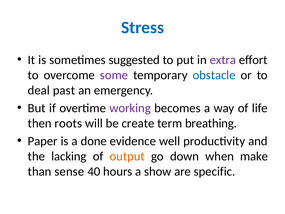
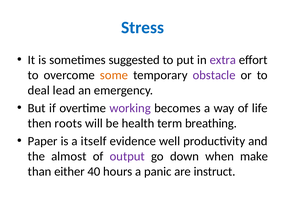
some colour: purple -> orange (114, 75)
obstacle colour: blue -> purple (214, 75)
past: past -> lead (64, 90)
create: create -> health (138, 123)
done: done -> itself (94, 141)
lacking: lacking -> almost (69, 156)
output colour: orange -> purple (127, 156)
sense: sense -> either (69, 171)
show: show -> panic (158, 171)
specific: specific -> instruct (215, 171)
